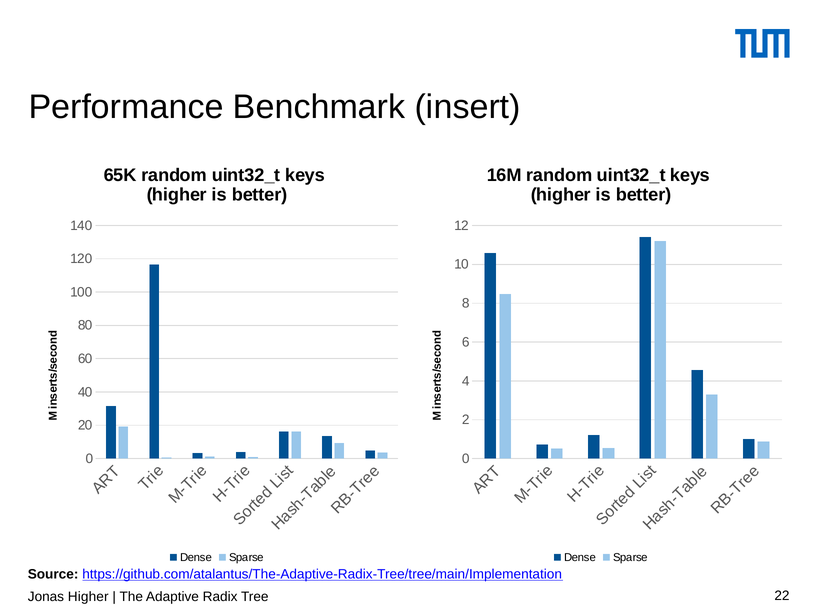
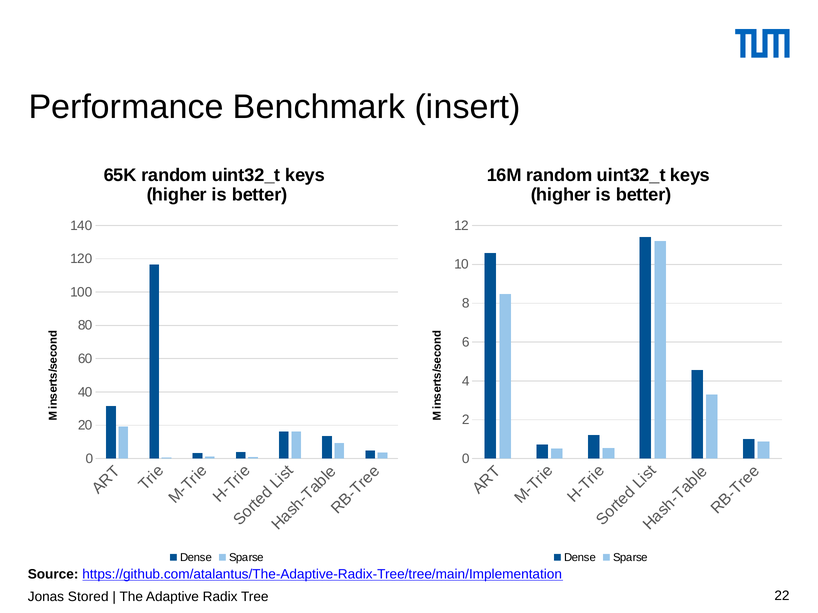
Jonas Higher: Higher -> Stored (88, 597)
